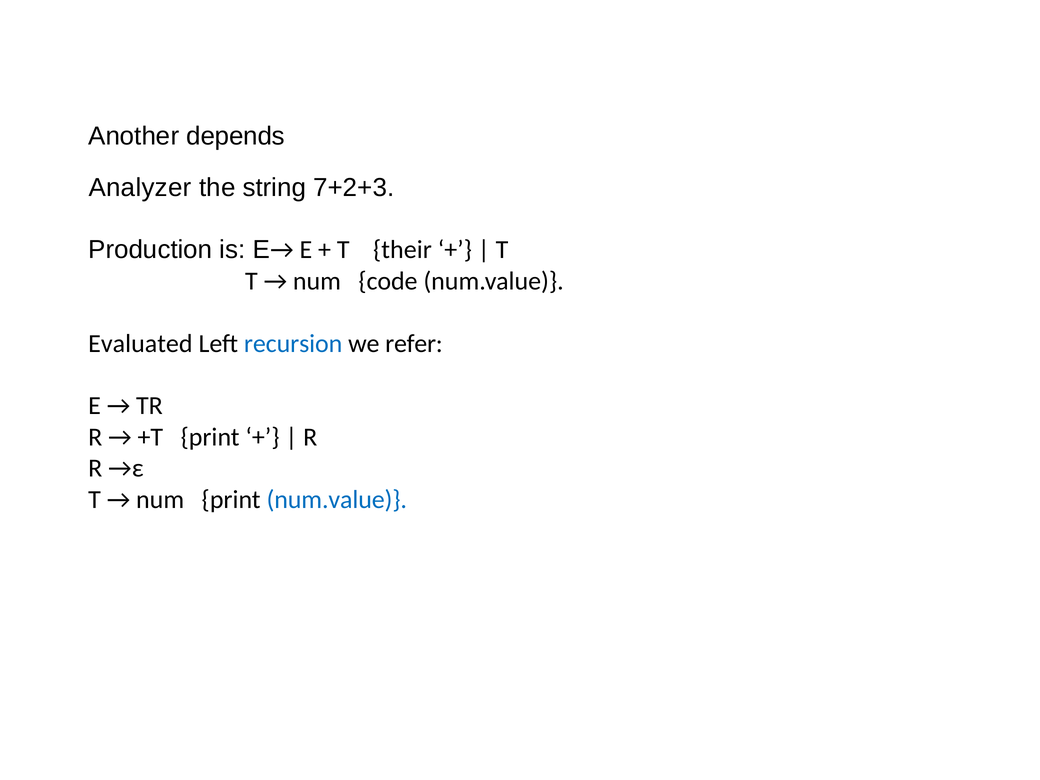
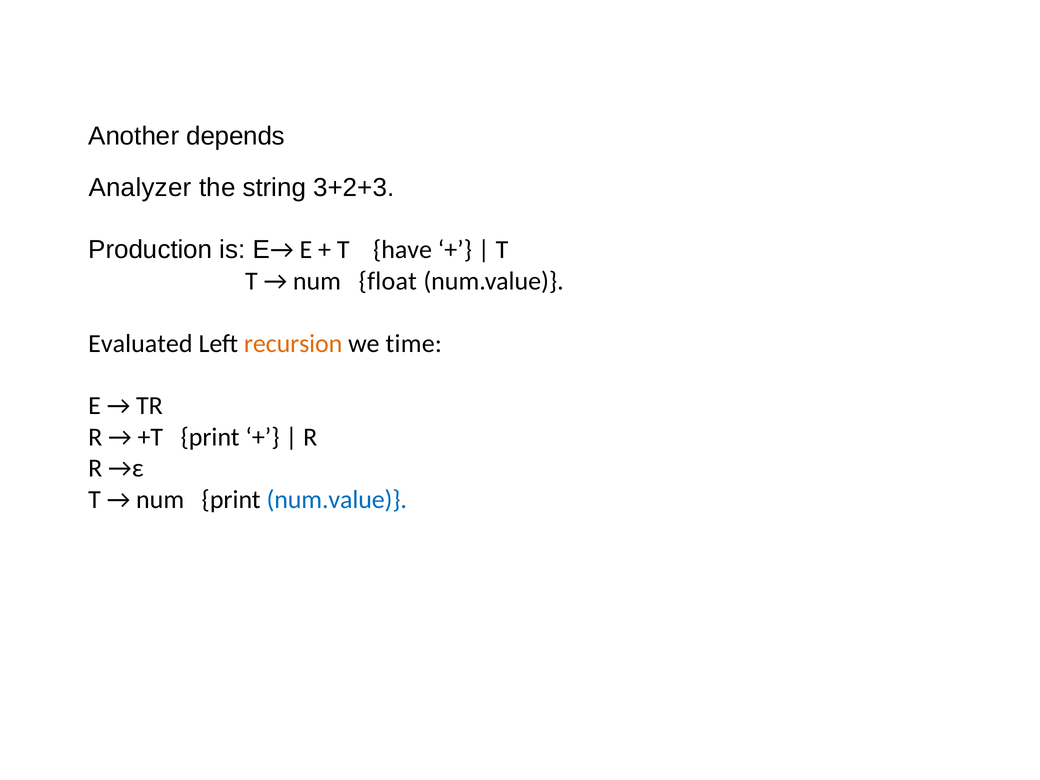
7+2+3: 7+2+3 -> 3+2+3 (354, 187)
their: their -> have (403, 250)
code: code -> float (388, 281)
recursion colour: blue -> orange (293, 343)
refer: refer -> time (414, 343)
